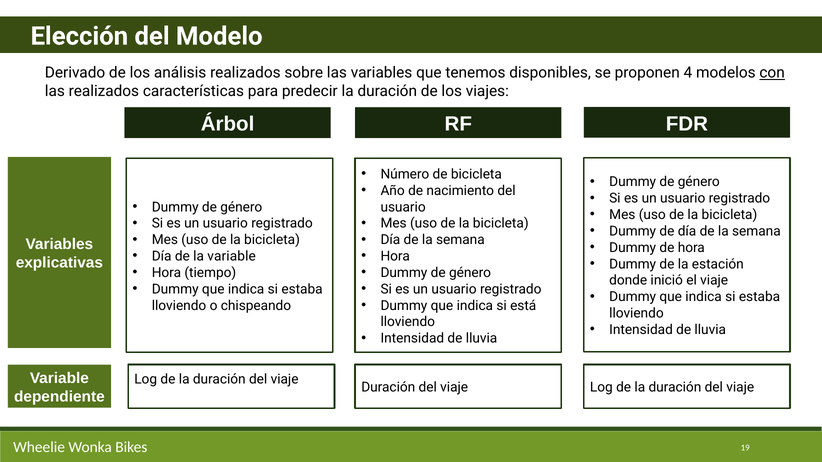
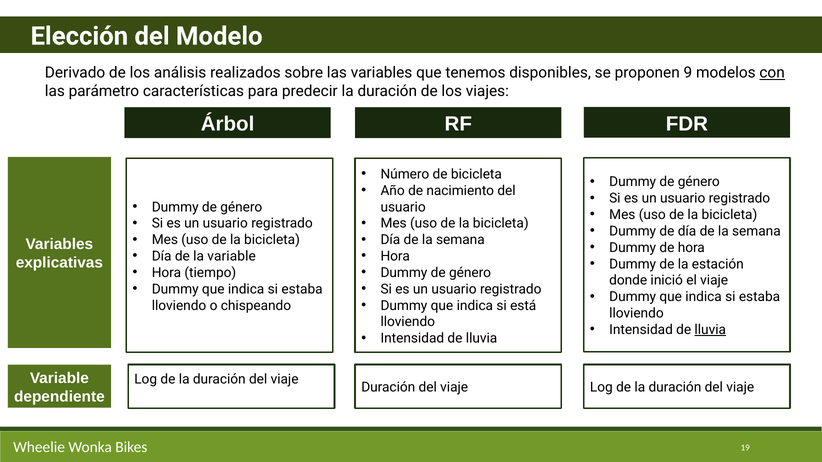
4: 4 -> 9 (688, 73)
las realizados: realizados -> parámetro (104, 91)
lluvia underline: none -> present (710, 330)
